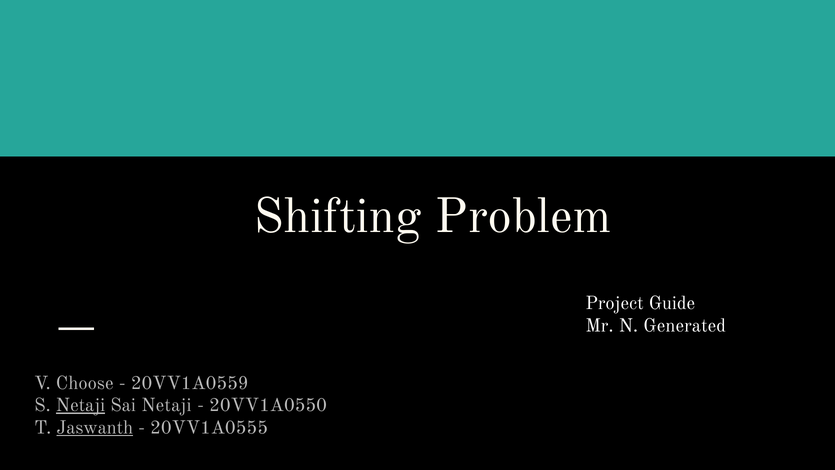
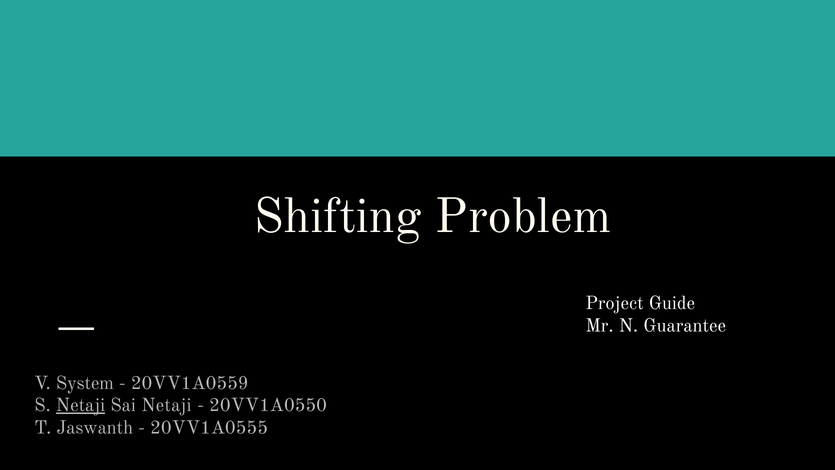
Generated: Generated -> Guarantee (685, 325)
Choose: Choose -> System (85, 383)
Jaswanth underline: present -> none (95, 427)
